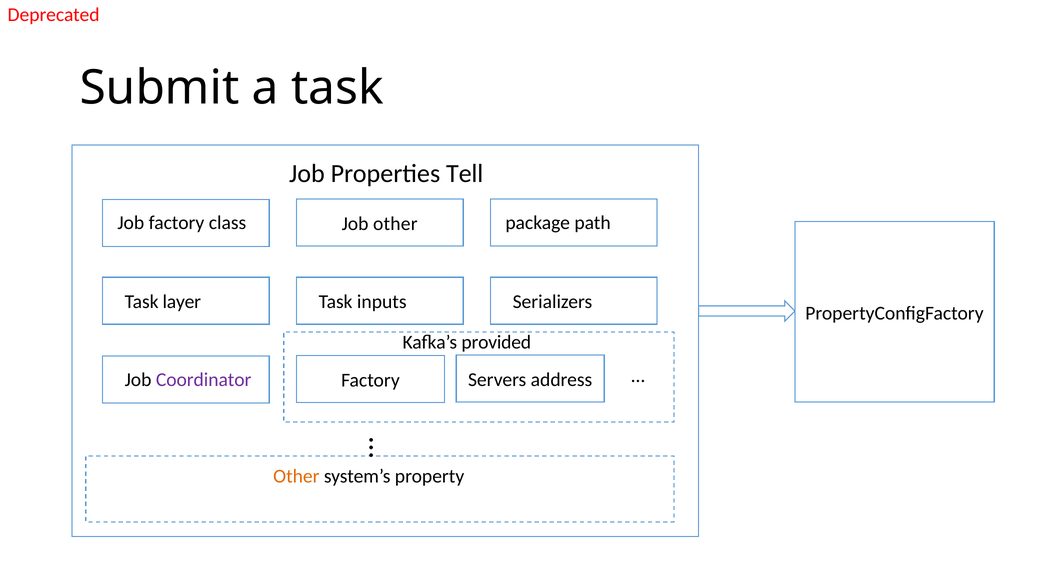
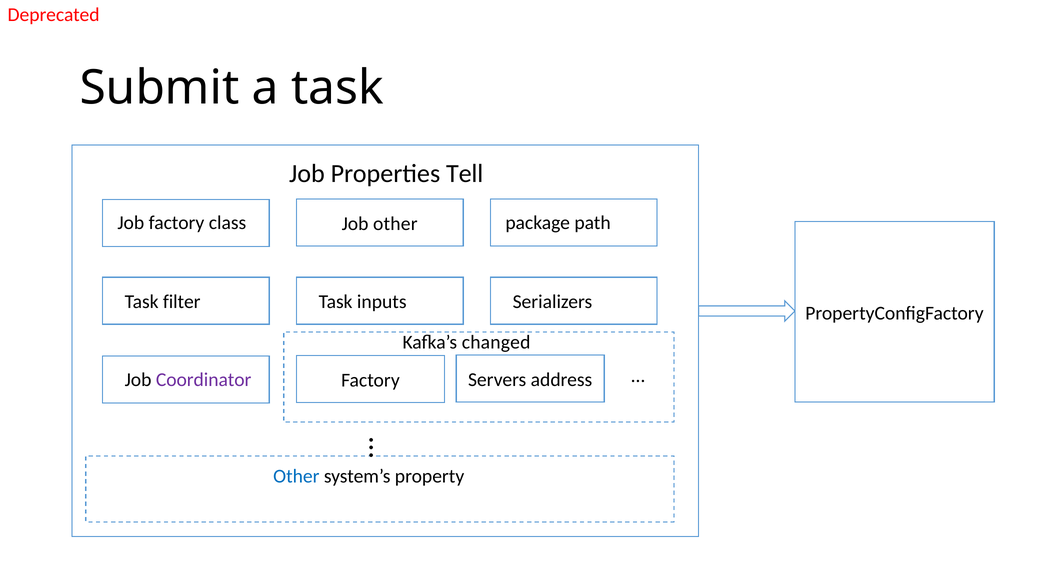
layer: layer -> filter (182, 302)
provided: provided -> changed (496, 342)
Other colour: orange -> blue (296, 476)
